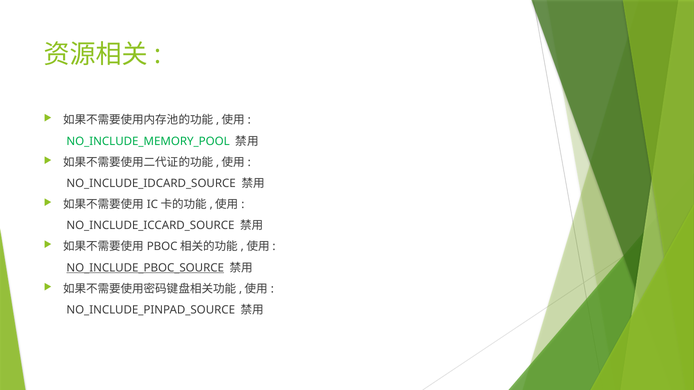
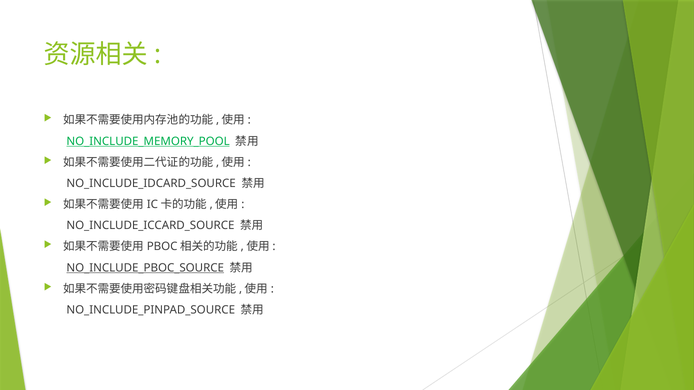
NO_INCLUDE_MEMORY_POOL underline: none -> present (148, 141)
